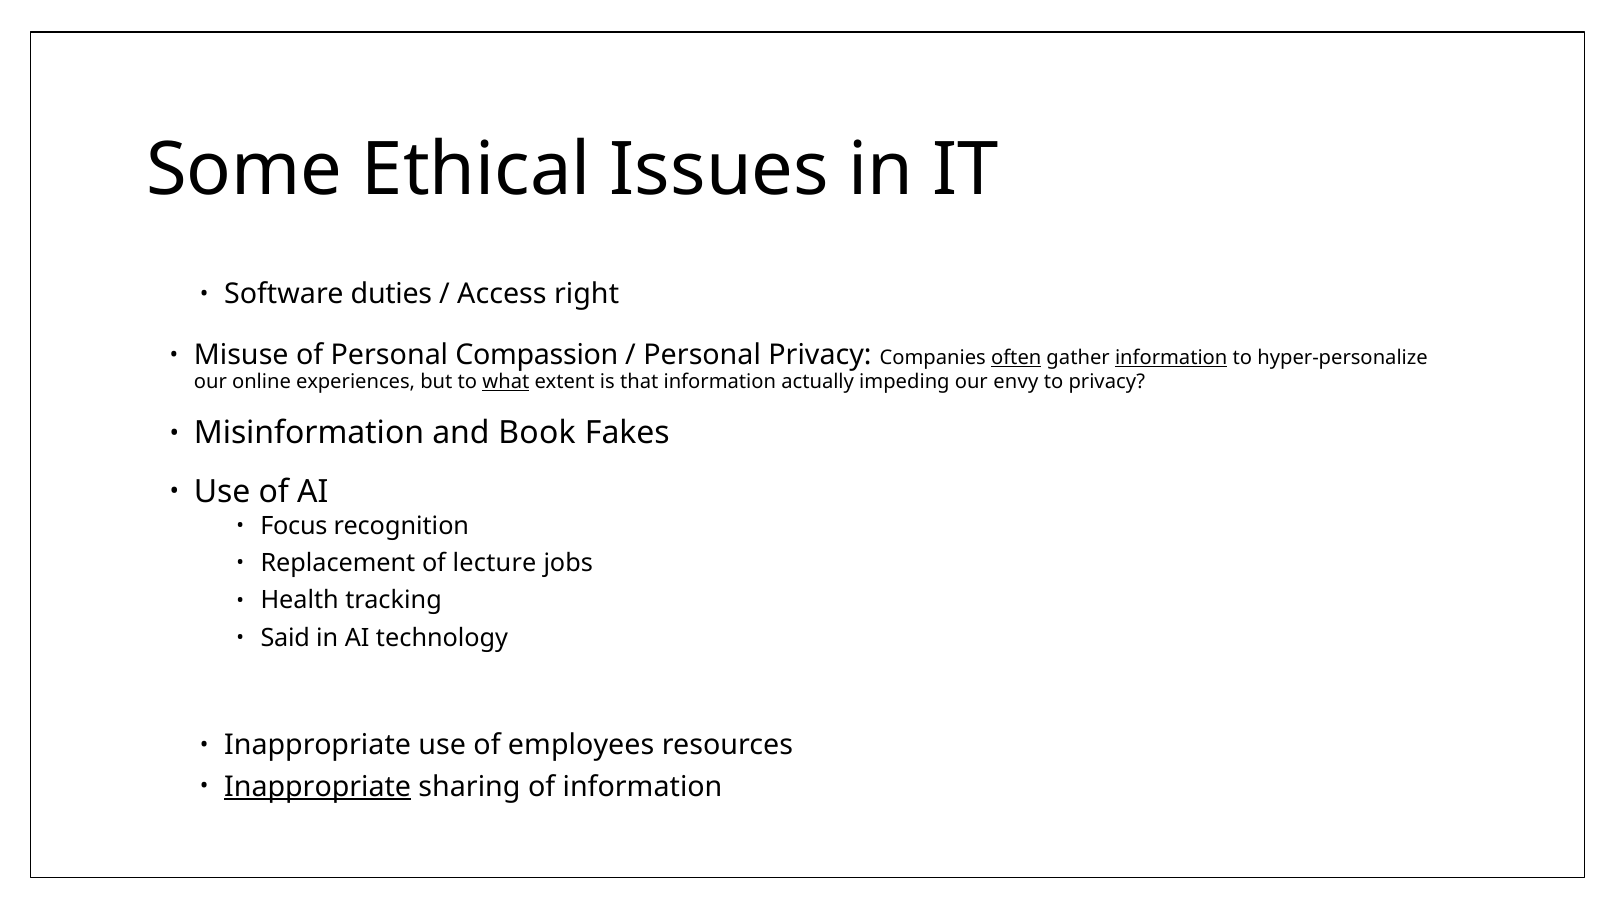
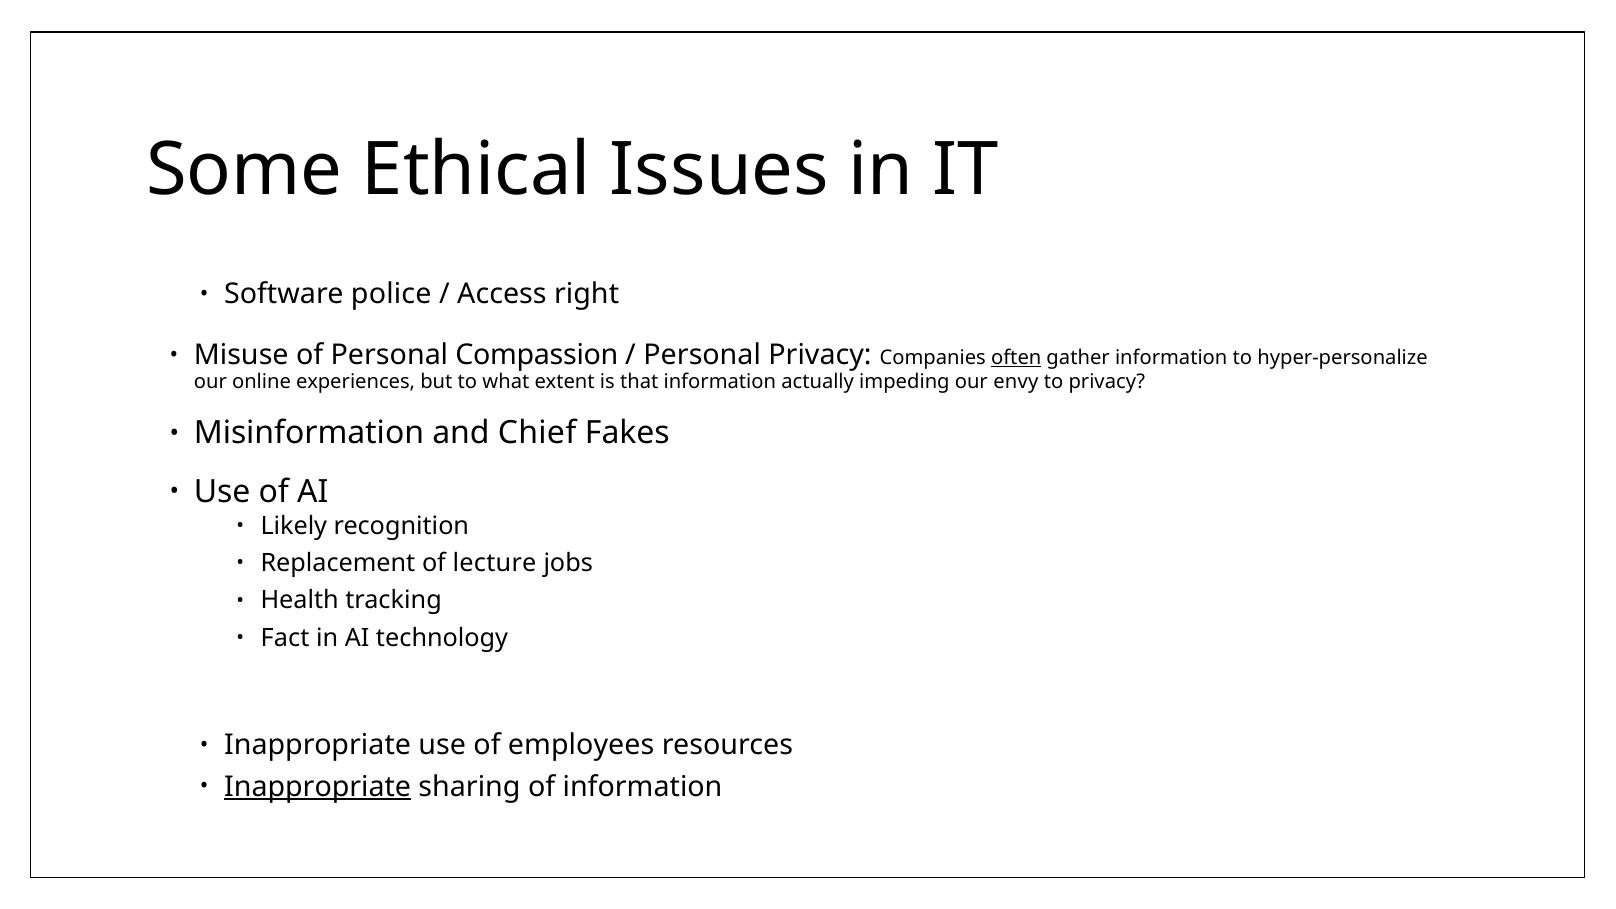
duties: duties -> police (391, 294)
information underline: present -> none (1171, 358)
what underline: present -> none (506, 382)
Book: Book -> Chief (537, 433)
Focus: Focus -> Likely (294, 526)
Said: Said -> Fact (285, 638)
